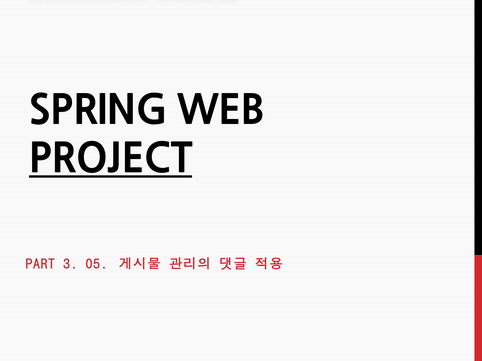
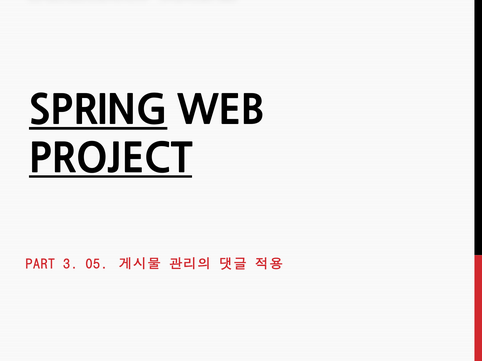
SPRING underline: none -> present (98, 111)
